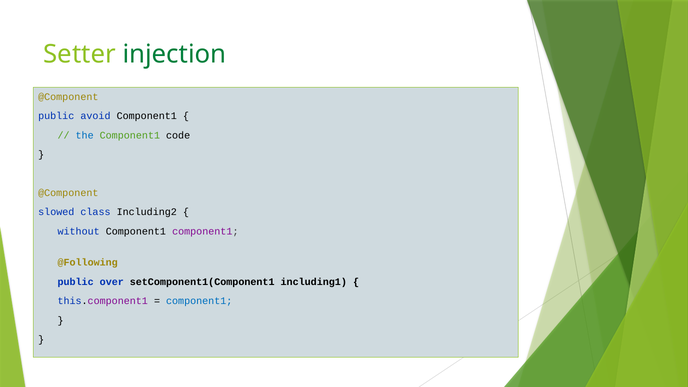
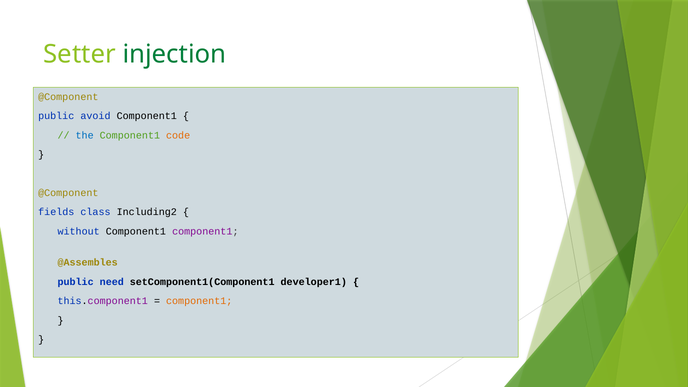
code colour: black -> orange (178, 135)
slowed: slowed -> fields (56, 212)
@Following: @Following -> @Assembles (88, 263)
over: over -> need (112, 282)
including1: including1 -> developer1 (314, 282)
component1 colour: blue -> orange (199, 301)
